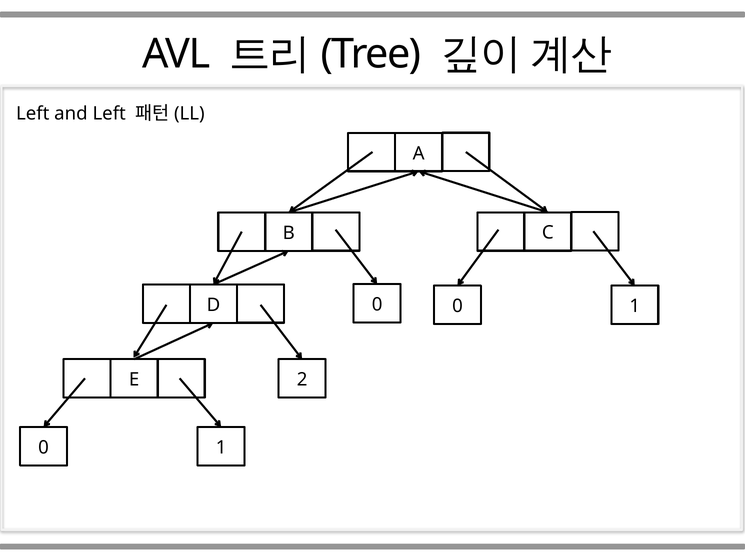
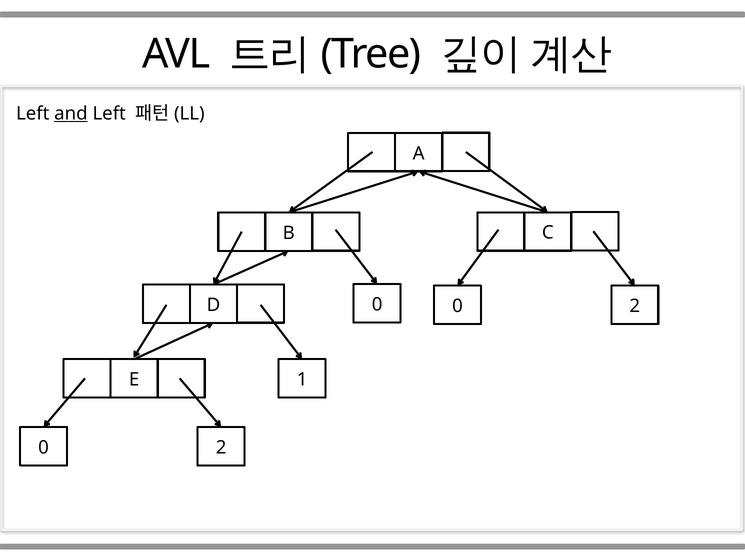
and underline: none -> present (71, 114)
1: 1 -> 2 (635, 306)
2: 2 -> 1 (302, 380)
1: 1 -> 2 (221, 447)
